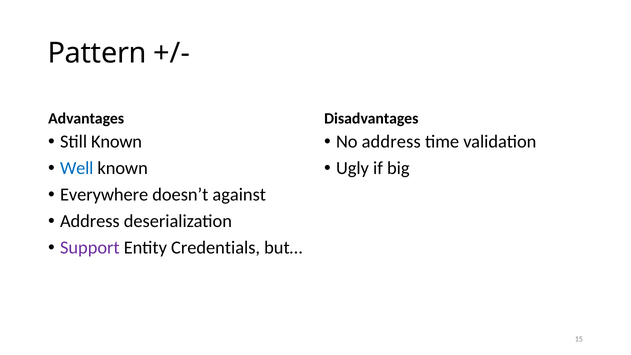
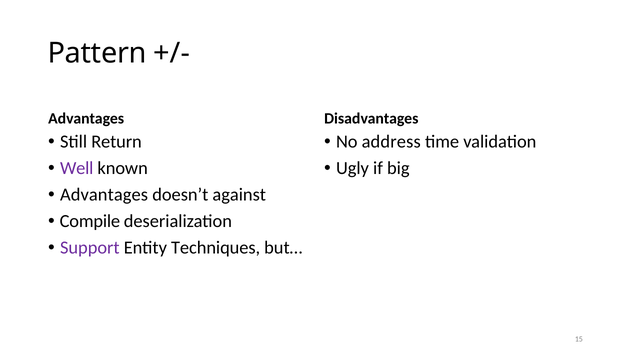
Still Known: Known -> Return (116, 142)
Well colour: blue -> purple (77, 168)
Everywhere: Everywhere -> Advantages (104, 195)
Address: Address -> Compile (90, 221)
Credentials: Credentials -> Techniques (216, 248)
